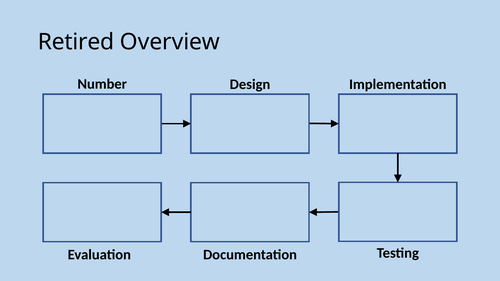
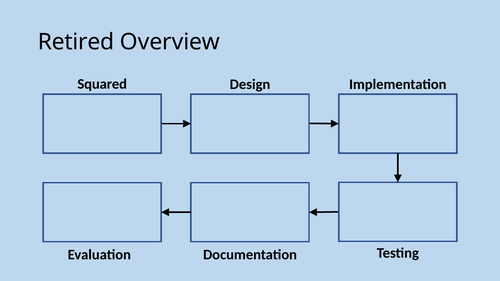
Number: Number -> Squared (102, 84)
